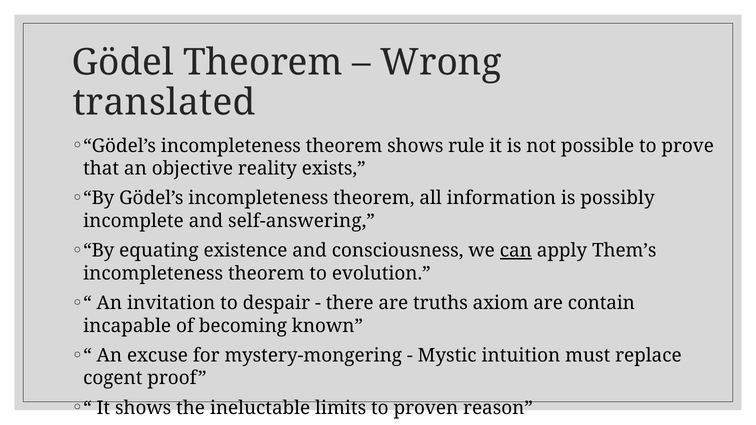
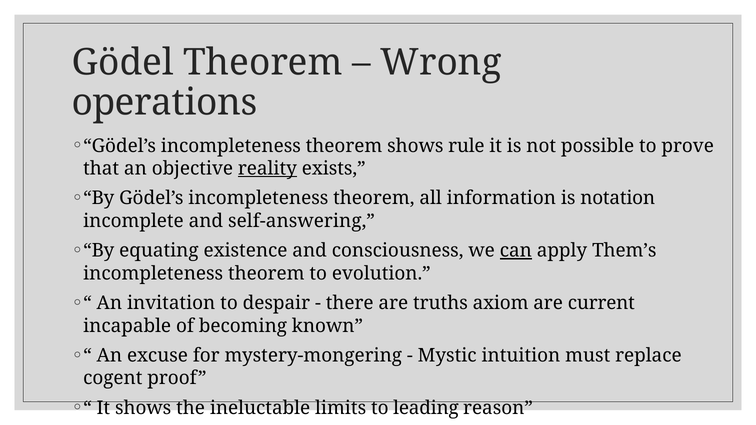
translated: translated -> operations (164, 102)
reality underline: none -> present (267, 169)
possibly: possibly -> notation (618, 198)
contain: contain -> current (601, 303)
proven: proven -> leading (426, 408)
